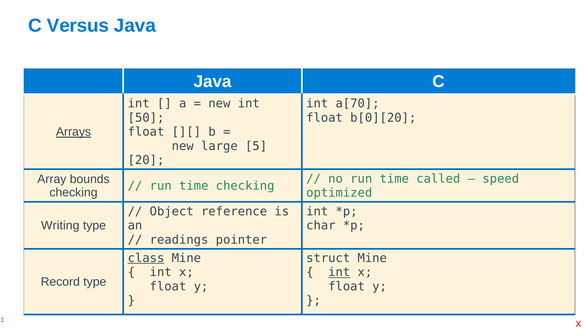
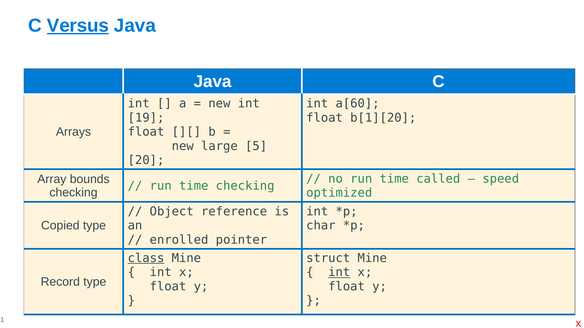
Versus underline: none -> present (78, 26)
a[70: a[70 -> a[60 (358, 104)
50: 50 -> 19 (146, 118)
b[0][20: b[0][20 -> b[1][20 (383, 118)
Arrays underline: present -> none (74, 132)
Writing: Writing -> Copied (60, 226)
readings: readings -> enrolled (179, 240)
